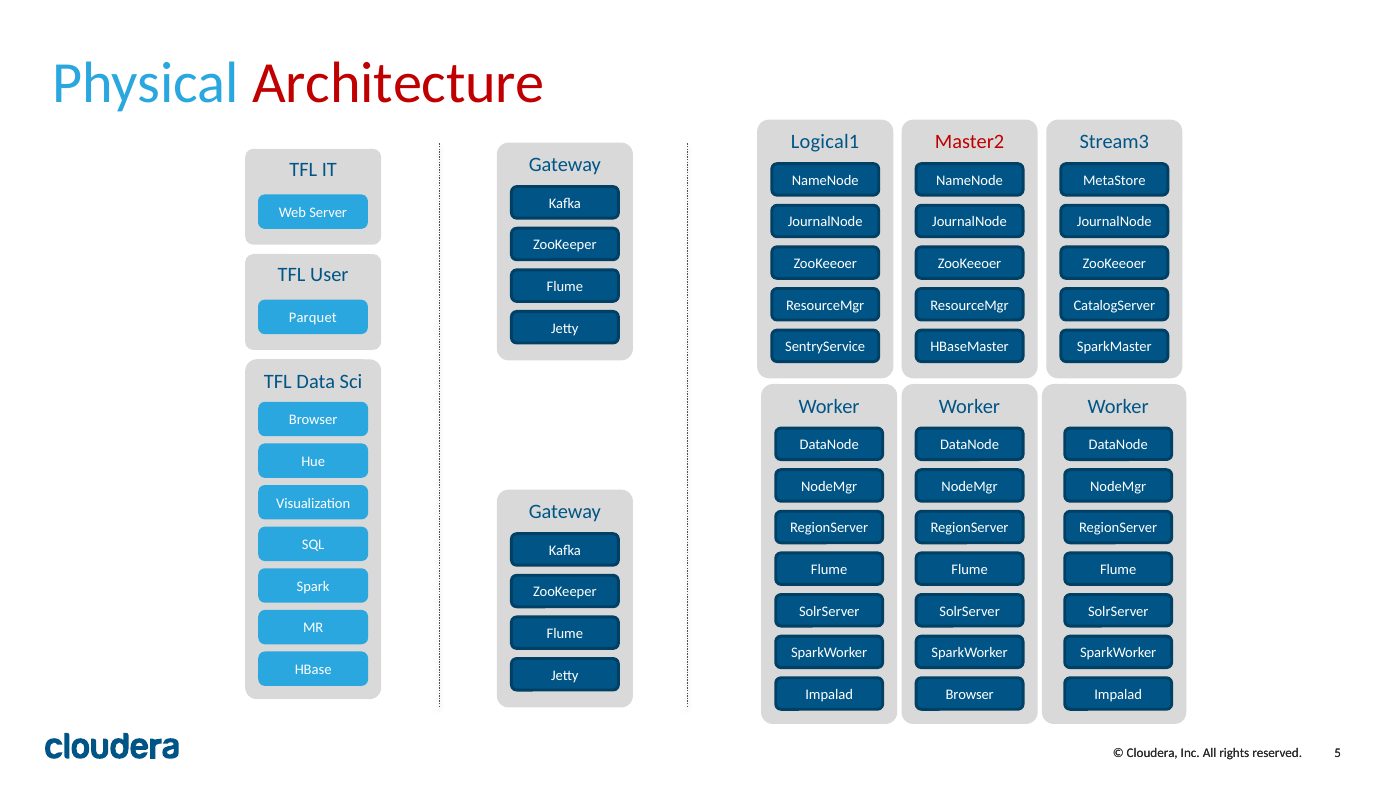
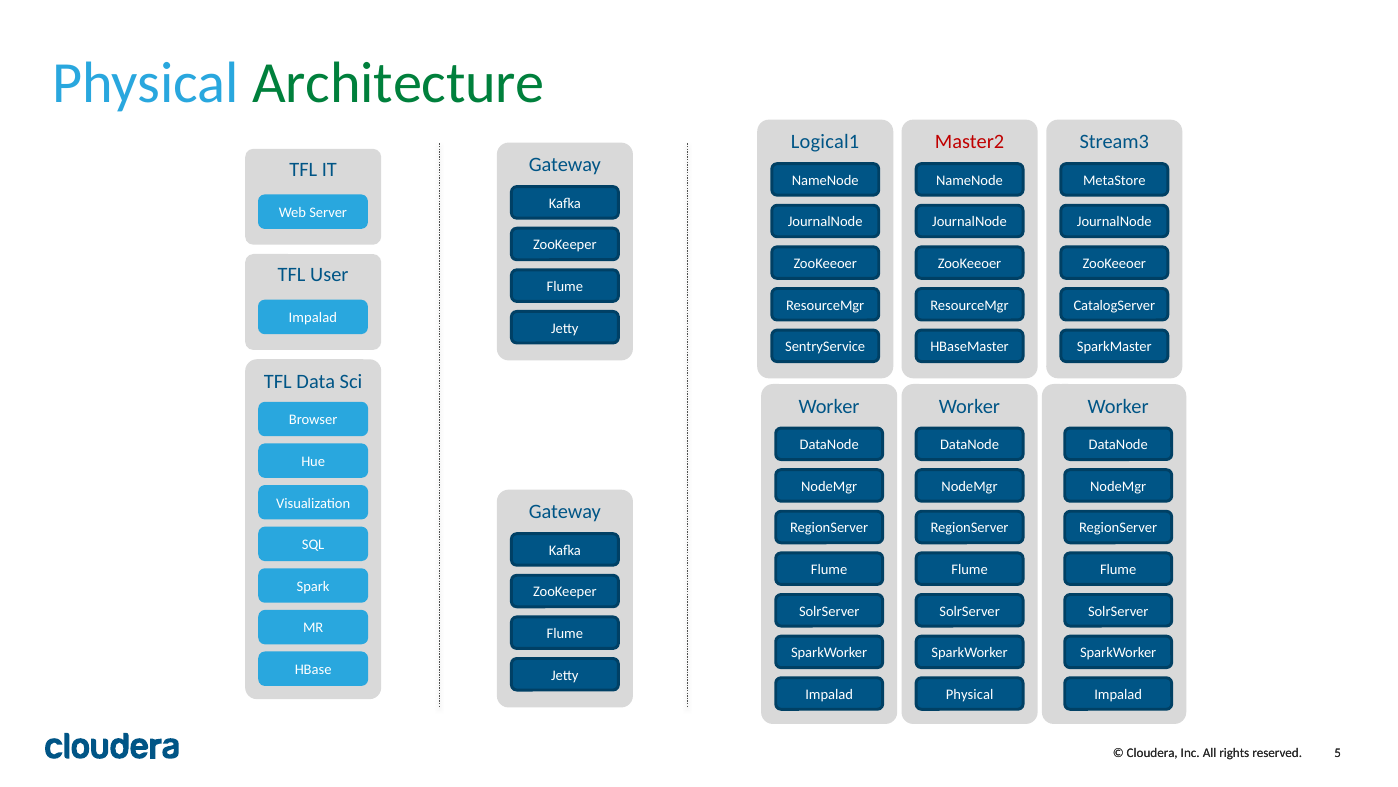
Architecture colour: red -> green (399, 83)
Parquet: Parquet -> Impalad (313, 318)
Browser: Browser -> Physical (970, 694)
